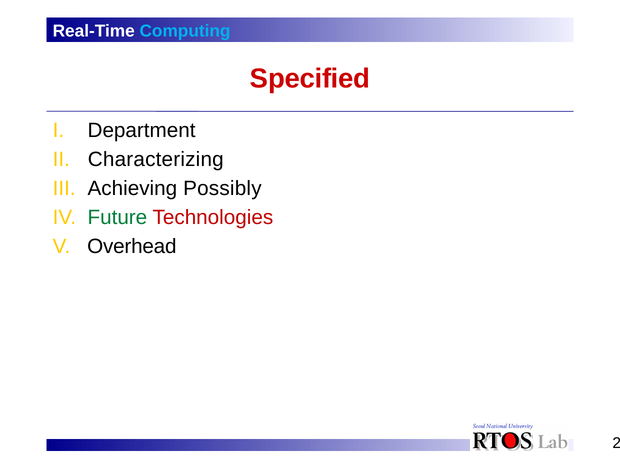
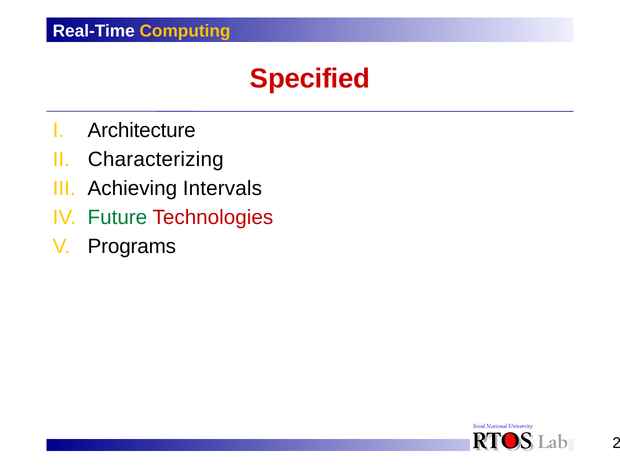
Computing colour: light blue -> yellow (185, 31)
Department: Department -> Architecture (142, 131)
Possibly: Possibly -> Intervals (222, 188)
Overhead: Overhead -> Programs (132, 246)
